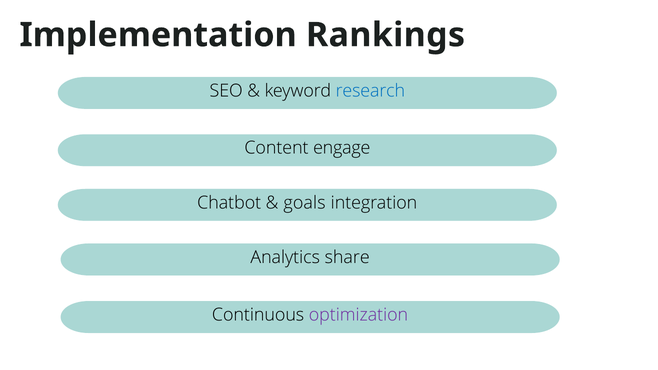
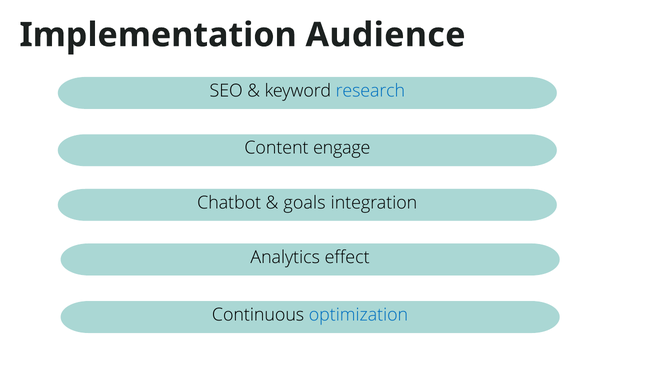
Rankings: Rankings -> Audience (385, 35)
share: share -> effect (347, 257)
optimization colour: purple -> blue (358, 315)
